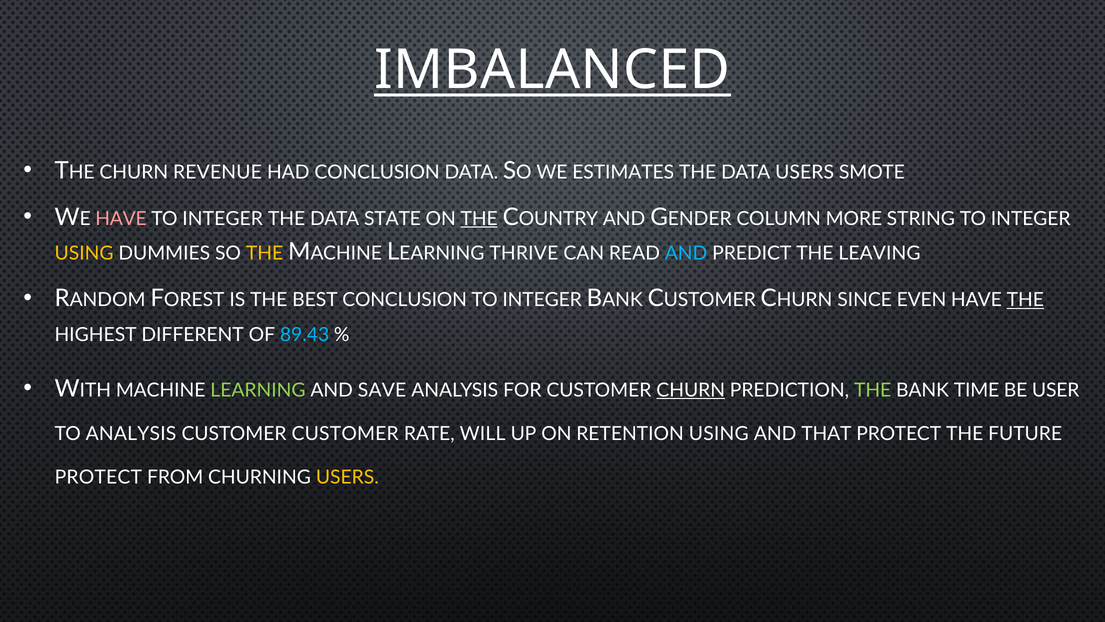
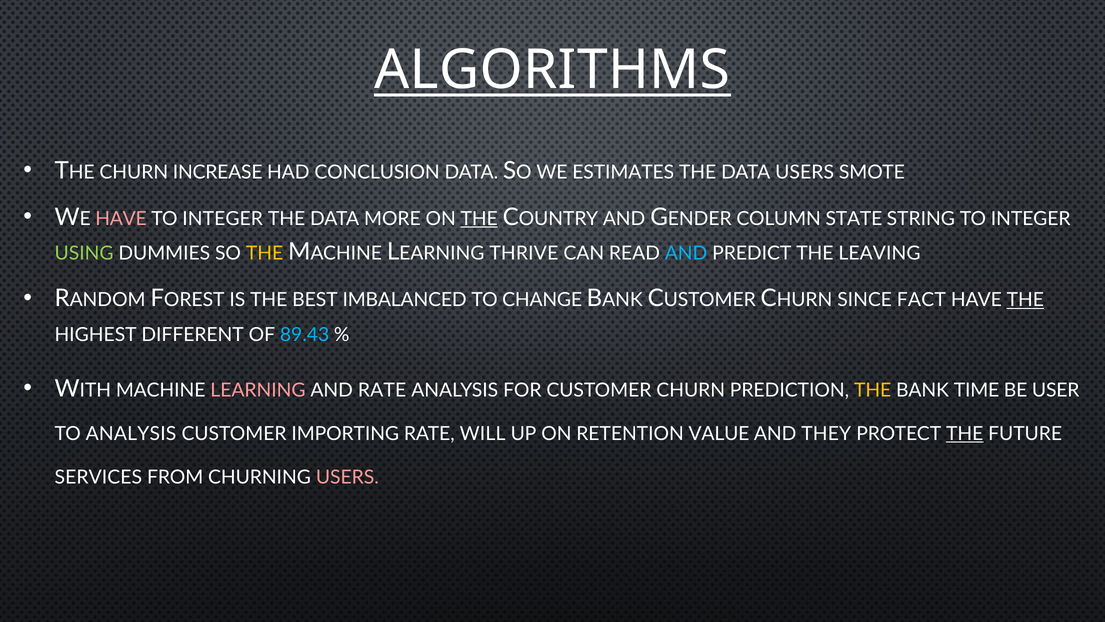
IMBALANCED: IMBALANCED -> ALGORITHMS (552, 70)
REVENUE: REVENUE -> INCREASE (218, 172)
STATE: STATE -> MORE (392, 219)
MORE: MORE -> STATE (854, 219)
USING colour: yellow -> light green (84, 253)
BEST CONCLUSION: CONCLUSION -> IMBALANCED (405, 300)
INTEGER: INTEGER -> CHANGE (542, 300)
EVEN: EVEN -> FACT (921, 300)
LEARNING colour: light green -> pink (258, 390)
AND SAVE: SAVE -> RATE (382, 390)
CHURN underline: present -> none (691, 390)
THE colour: light green -> yellow (873, 390)
CUSTOMER CUSTOMER: CUSTOMER -> IMPORTING (345, 433)
RETENTION USING: USING -> VALUE (719, 433)
THAT: THAT -> THEY (826, 433)
THE underline: none -> present (965, 433)
PROTECT: PROTECT -> SERVICES (98, 477)
USERS colour: yellow -> pink (347, 477)
